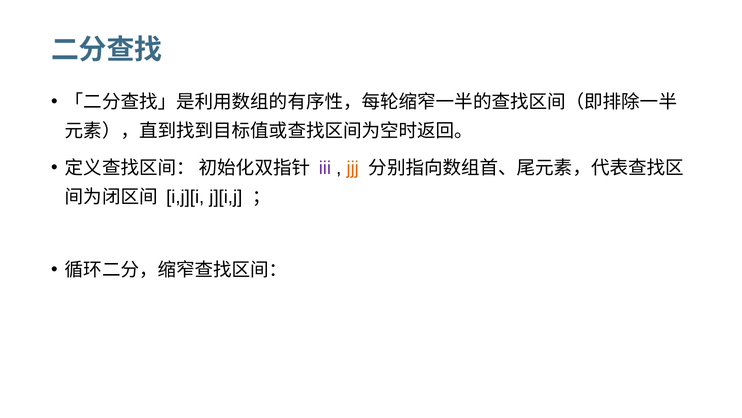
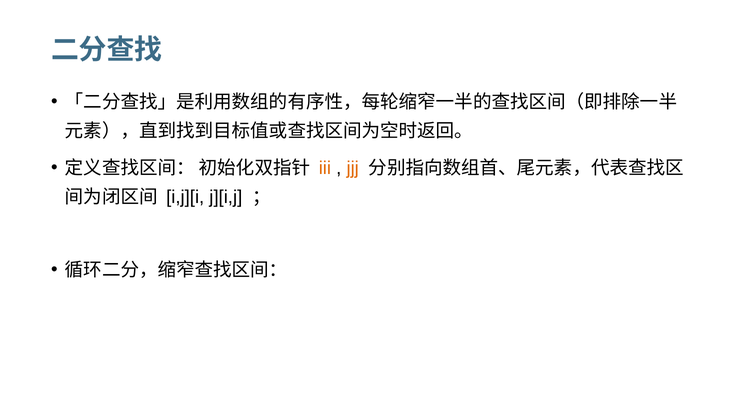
iii colour: purple -> orange (325, 168)
